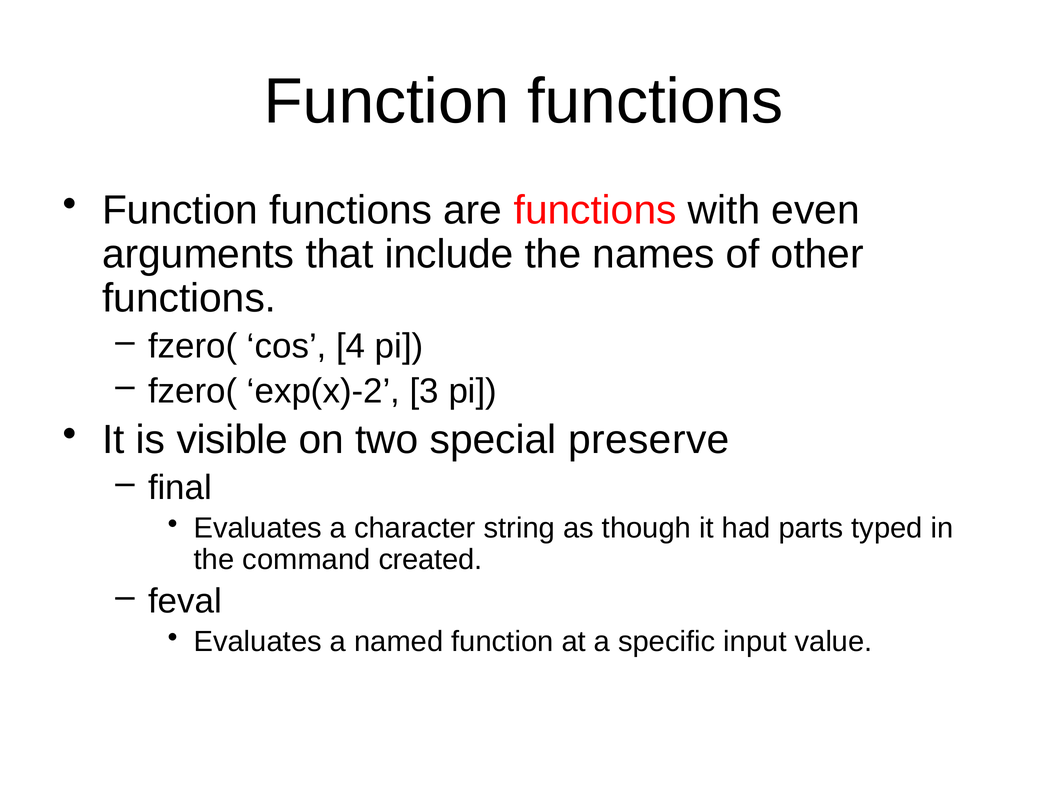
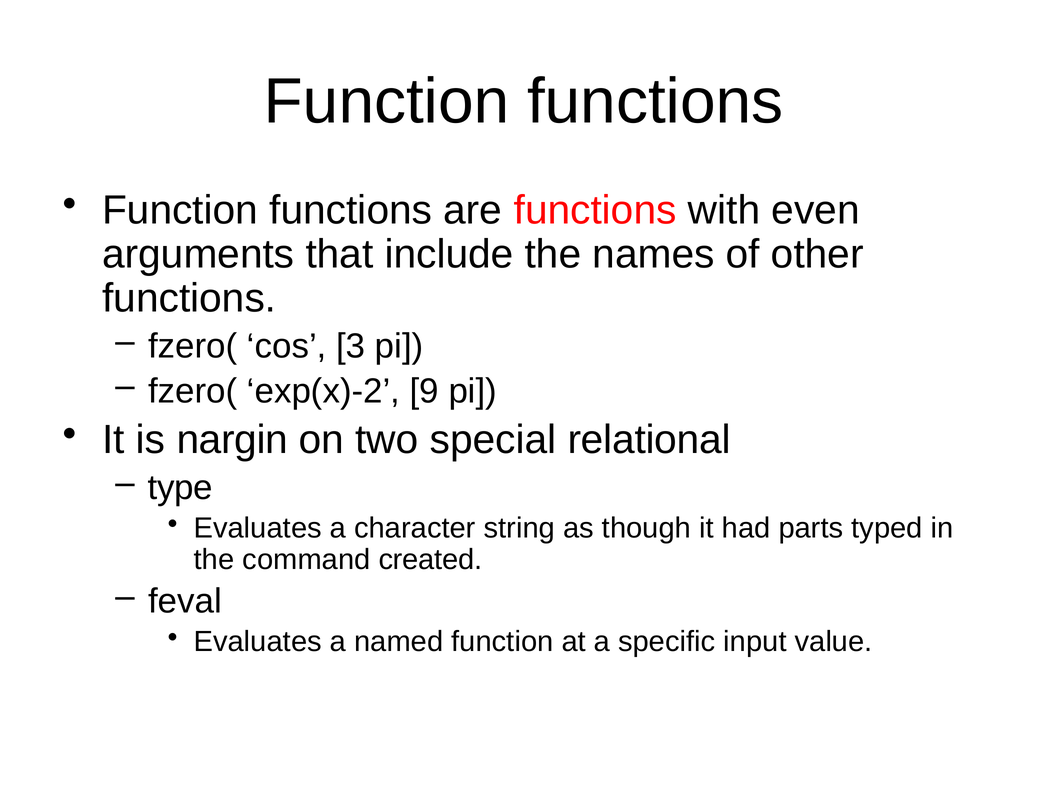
4: 4 -> 3 (351, 346)
3: 3 -> 9 (424, 391)
visible: visible -> nargin (232, 440)
preserve: preserve -> relational (649, 440)
final: final -> type (180, 488)
